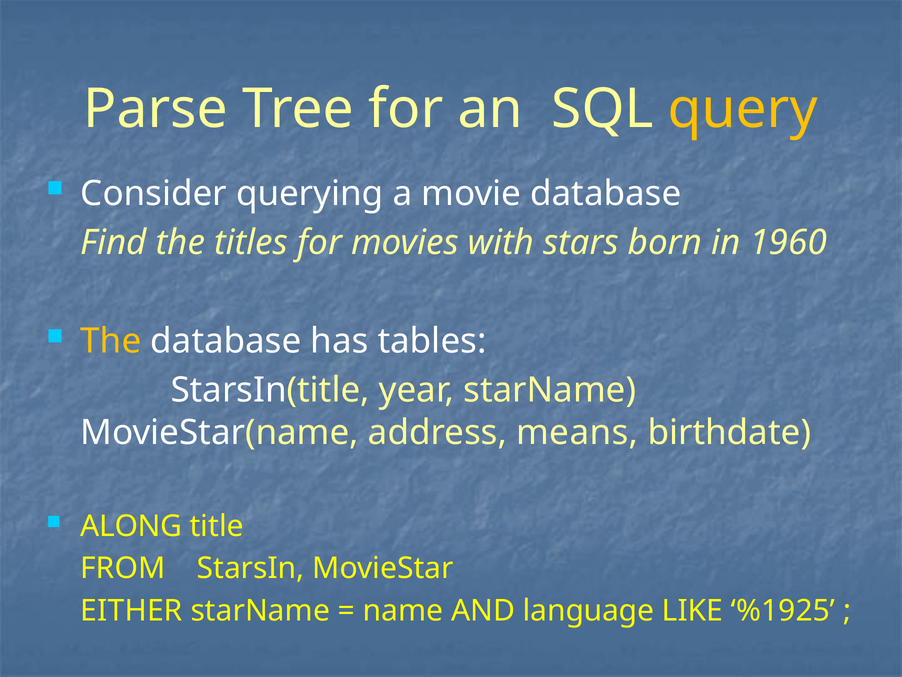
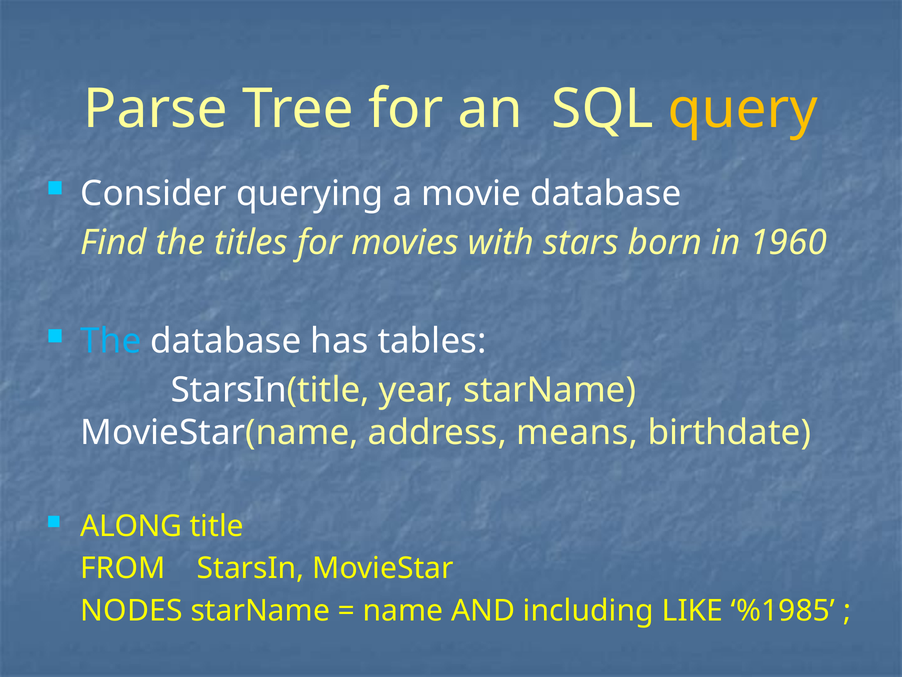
The colour: yellow -> light blue (111, 341)
EITHER: EITHER -> NODES (132, 610)
language: language -> including (588, 610)
%1925: %1925 -> %1985 (783, 610)
